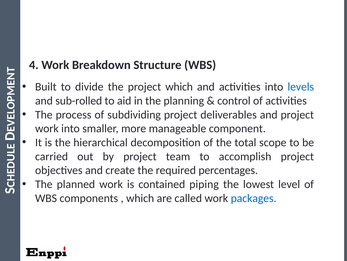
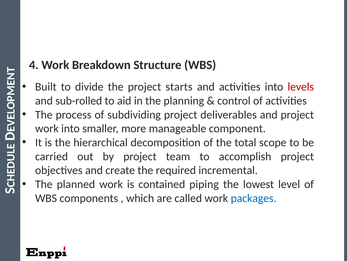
project which: which -> starts (179, 87)
levels colour: blue -> red (301, 87)
percentages: percentages -> incremental (228, 170)
